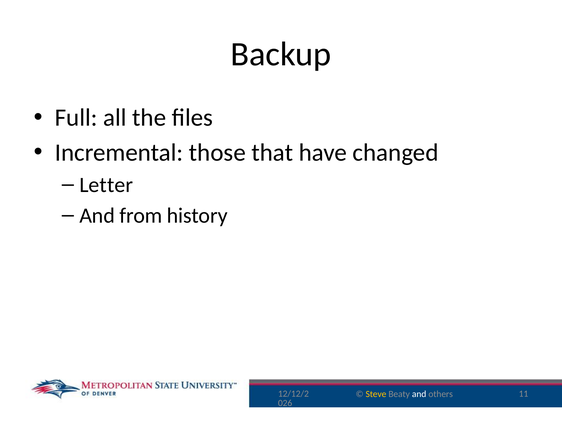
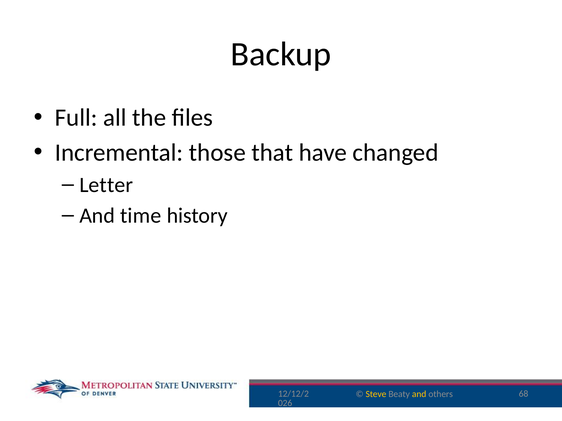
from: from -> time (141, 216)
and colour: white -> yellow (419, 394)
11: 11 -> 68 (524, 394)
